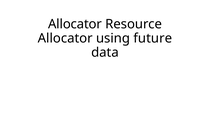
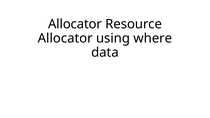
future: future -> where (153, 38)
